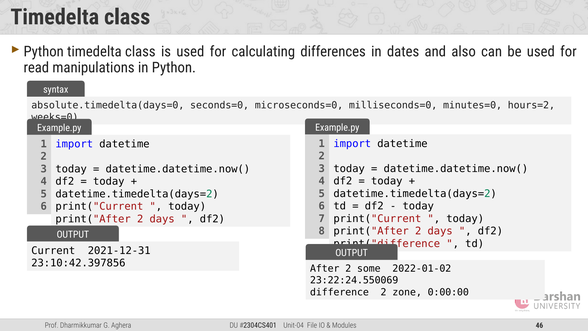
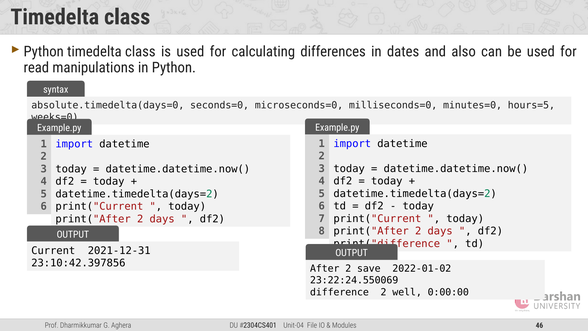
hours=2: hours=2 -> hours=5 (531, 105)
some: some -> save (369, 268)
zone: zone -> well (407, 292)
